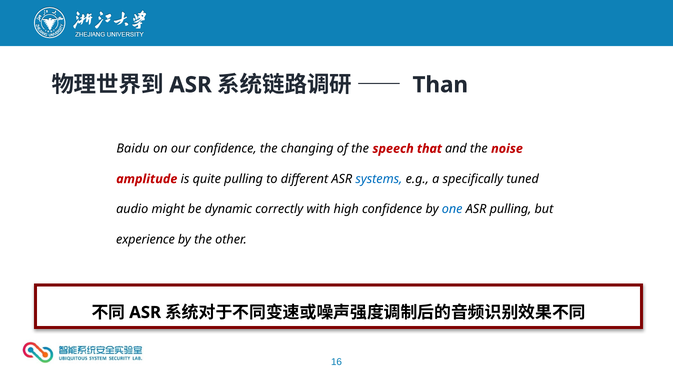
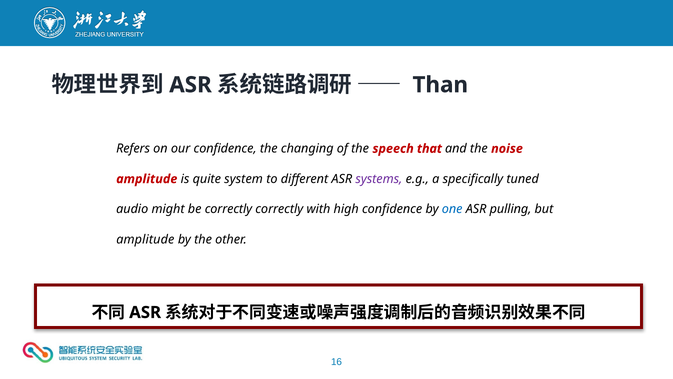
Baidu: Baidu -> Refers (133, 148)
quite pulling: pulling -> system (244, 179)
systems colour: blue -> purple (379, 179)
be dynamic: dynamic -> correctly (228, 209)
experience: experience -> amplitude (145, 239)
